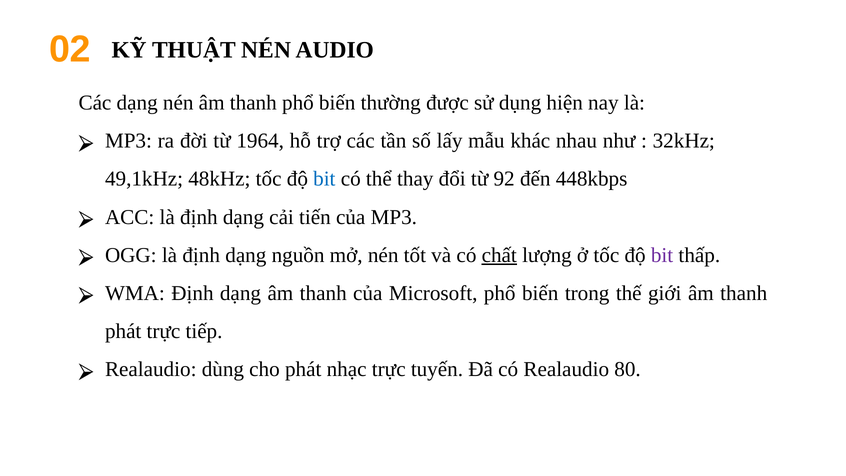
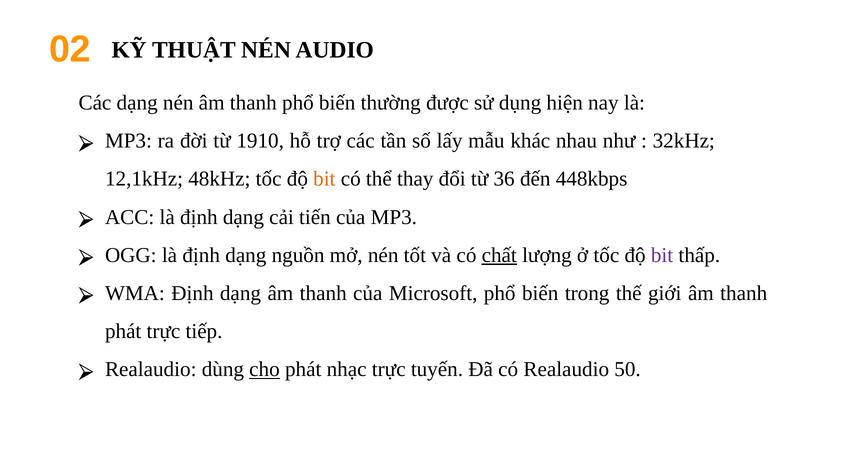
1964: 1964 -> 1910 (260, 141)
49,1kHz: 49,1kHz -> 12,1kHz (144, 179)
bit colour: blue -> orange (324, 179)
92: 92 -> 36 (504, 179)
cho underline: none -> present (265, 369)
80: 80 -> 50 (628, 369)
